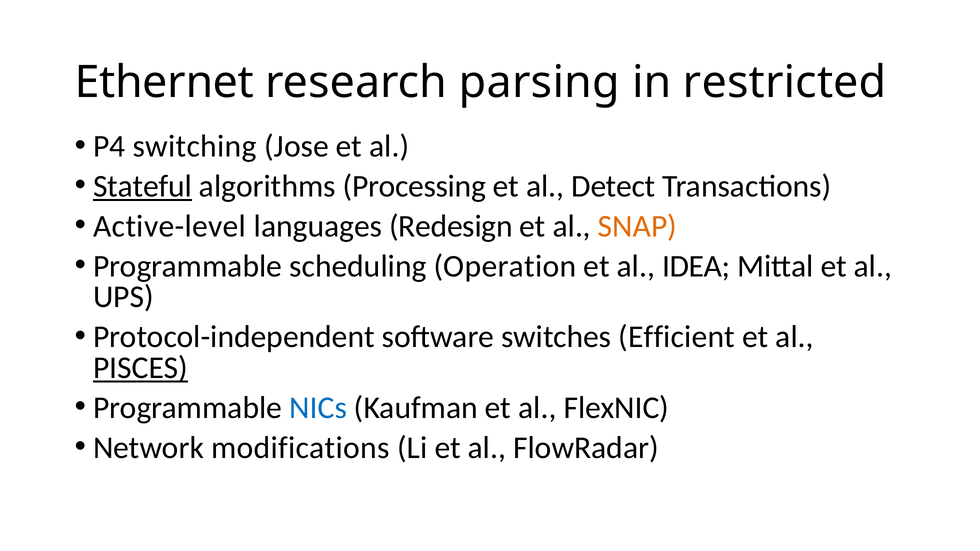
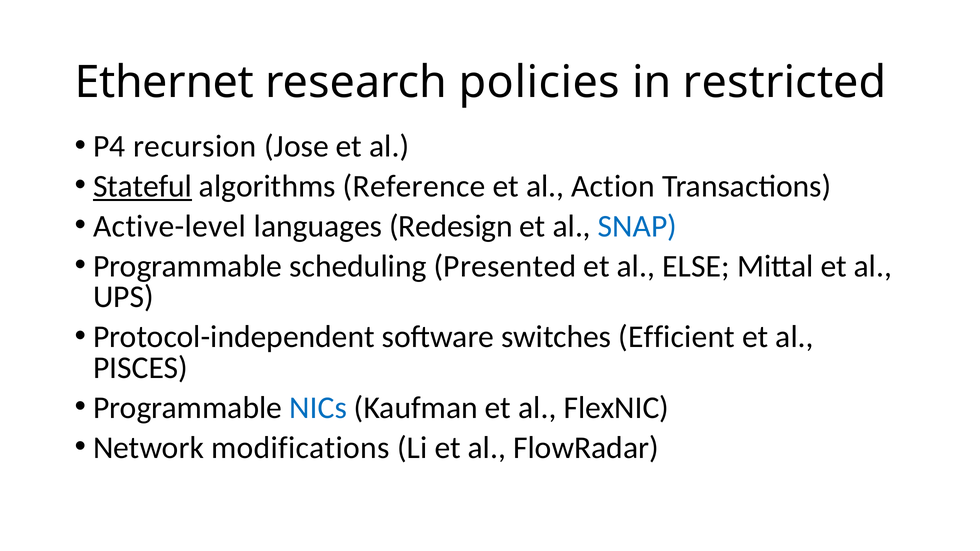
parsing: parsing -> policies (539, 82)
switching: switching -> recursion (195, 146)
Processing: Processing -> Reference (414, 186)
Detect: Detect -> Action (613, 186)
SNAP colour: orange -> blue (637, 226)
Operation: Operation -> Presented (505, 266)
IDEA: IDEA -> ELSE (696, 266)
PISCES underline: present -> none (141, 368)
